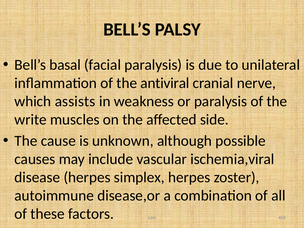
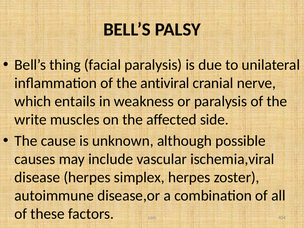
basal: basal -> thing (65, 65)
assists: assists -> entails (75, 101)
